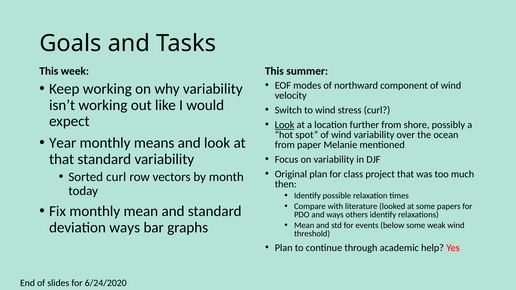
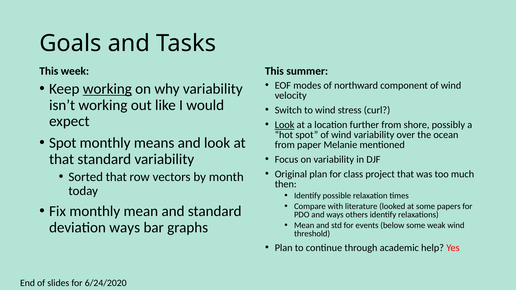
working underline: none -> present (107, 89)
Year: Year -> Spot (63, 143)
Sorted curl: curl -> that (116, 177)
